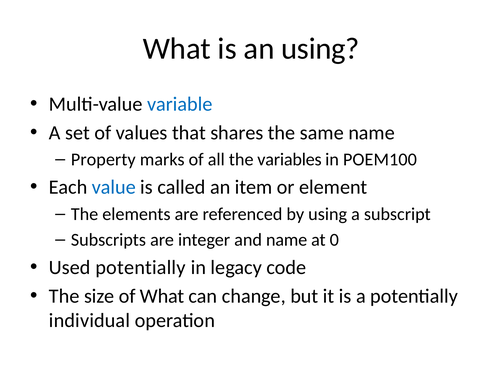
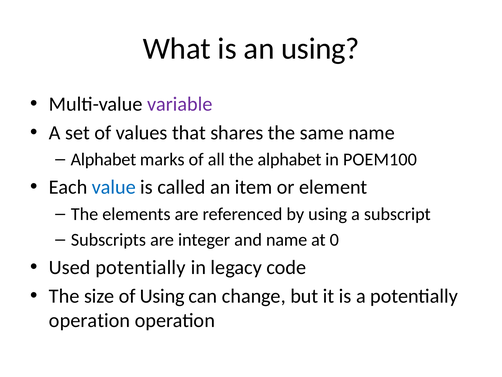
variable colour: blue -> purple (180, 104)
Property: Property -> Alphabet (103, 159)
the variables: variables -> alphabet (289, 159)
of What: What -> Using (162, 296)
individual: individual -> operation (90, 320)
